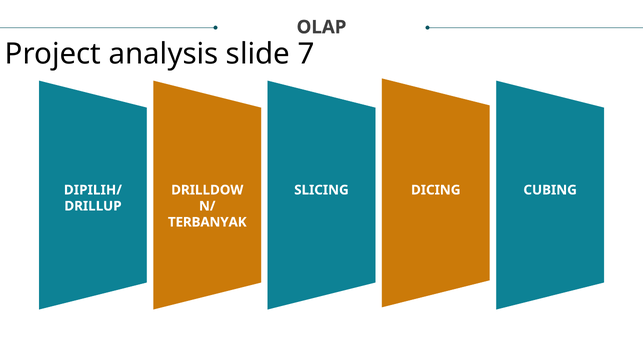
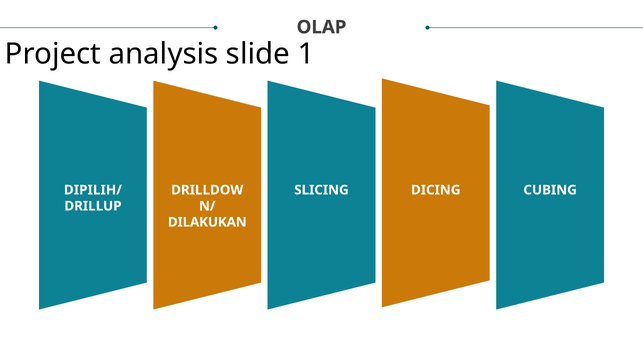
7: 7 -> 1 (306, 54)
TERBANYAK: TERBANYAK -> DILAKUKAN (207, 222)
